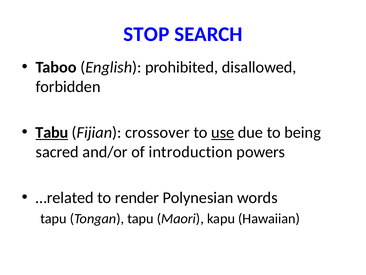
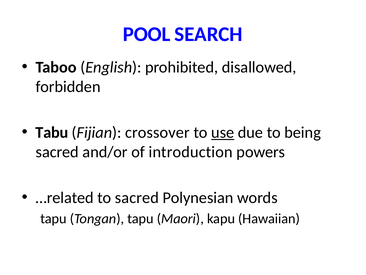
STOP: STOP -> POOL (147, 34)
Tabu underline: present -> none (52, 132)
to render: render -> sacred (137, 197)
